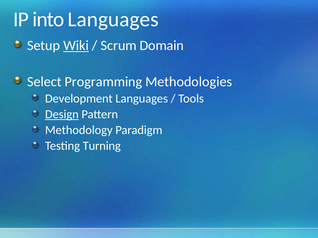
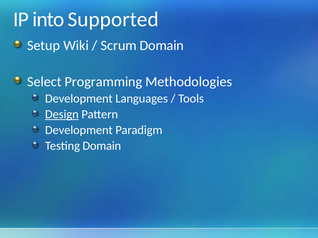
into Languages: Languages -> Supported (113, 19)
Wiki underline: present -> none (76, 46)
Methodology: Methodology -> Development (79, 130)
Testing Turning: Turning -> Domain (102, 146)
